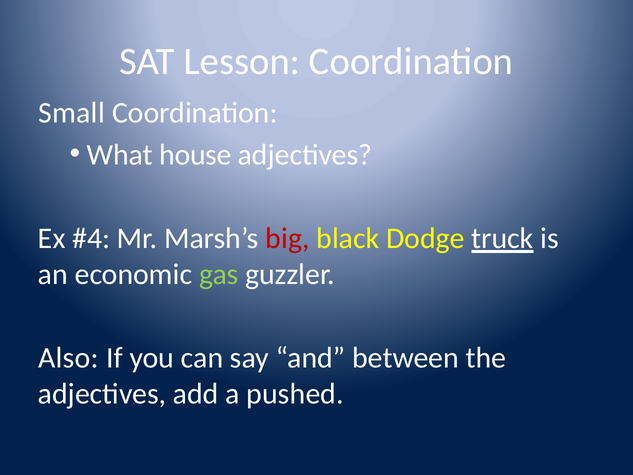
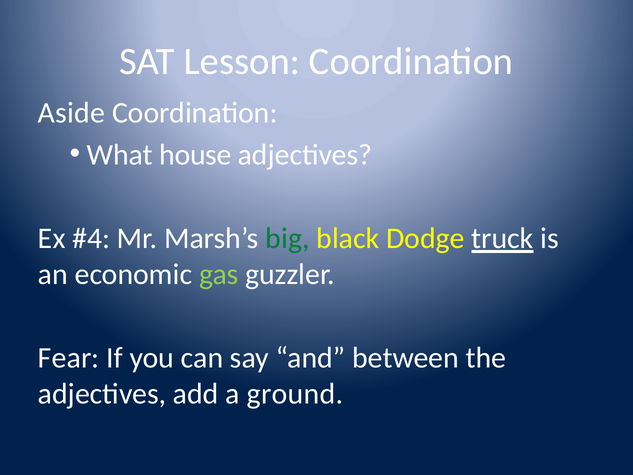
Small: Small -> Aside (72, 113)
big colour: red -> green (287, 238)
Also: Also -> Fear (69, 358)
pushed: pushed -> ground (295, 394)
